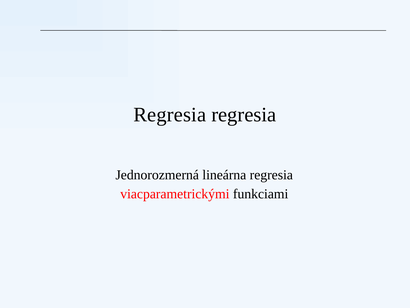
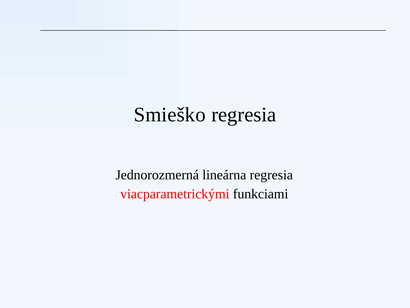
Regresia: Regresia -> Smieško (170, 115)
